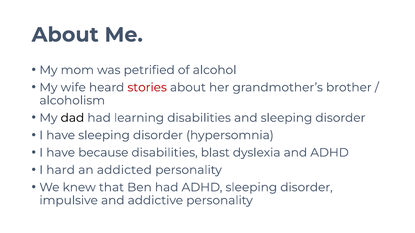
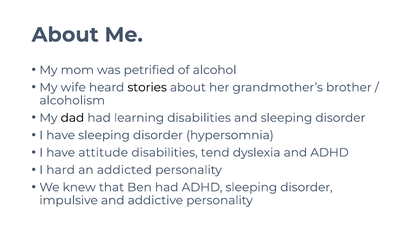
stories colour: red -> black (147, 88)
because: because -> attitude (103, 153)
blast: blast -> tend (215, 153)
